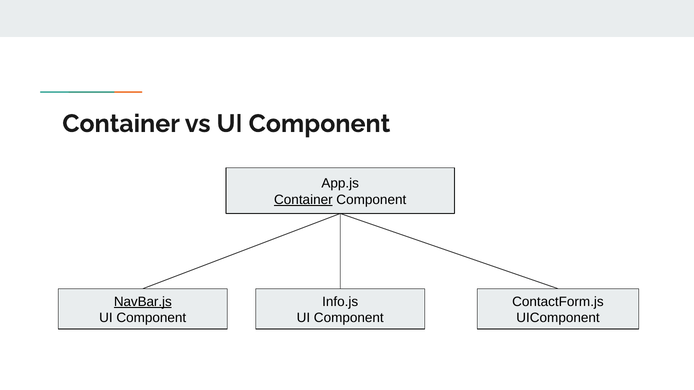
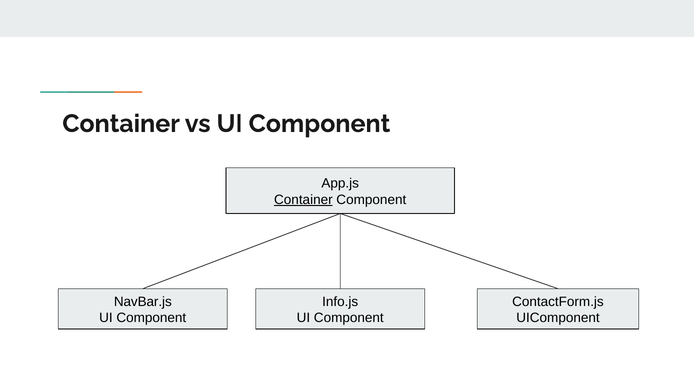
NavBar.js underline: present -> none (143, 302)
